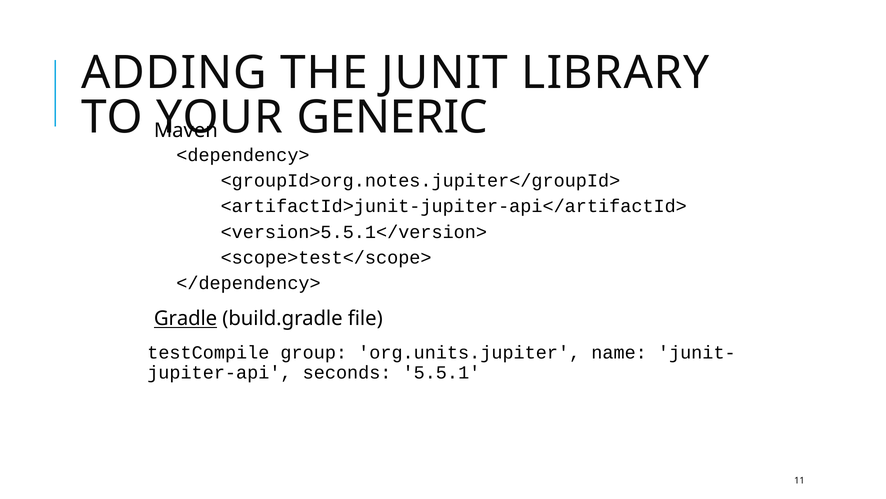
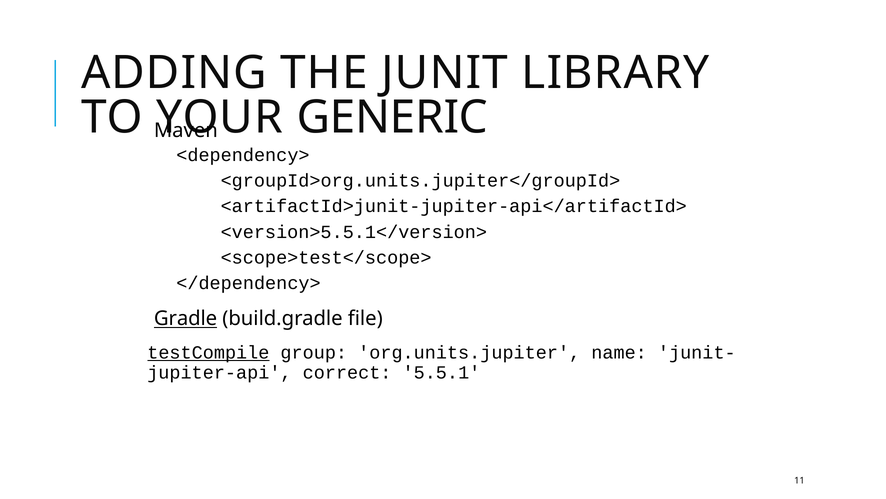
<groupId>org.notes.jupiter</groupId>: <groupId>org.notes.jupiter</groupId> -> <groupId>org.units.jupiter</groupId> (420, 181)
testCompile underline: none -> present (208, 352)
seconds: seconds -> correct (347, 372)
